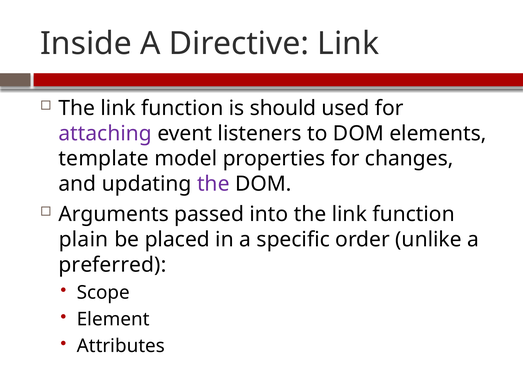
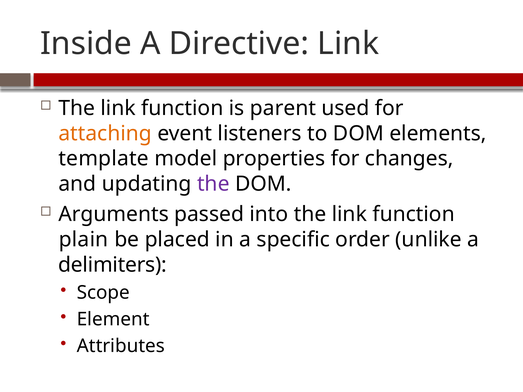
should: should -> parent (283, 108)
attaching colour: purple -> orange (105, 133)
preferred: preferred -> delimiters (113, 265)
